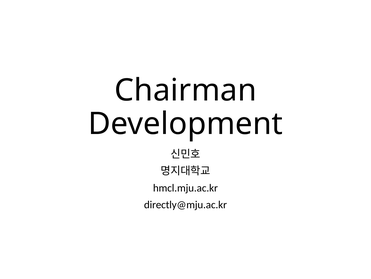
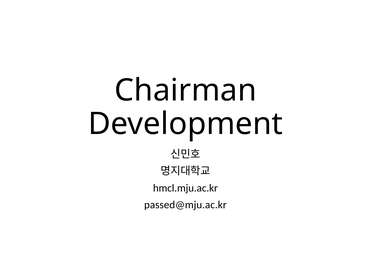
directly@mju.ac.kr: directly@mju.ac.kr -> passed@mju.ac.kr (185, 204)
